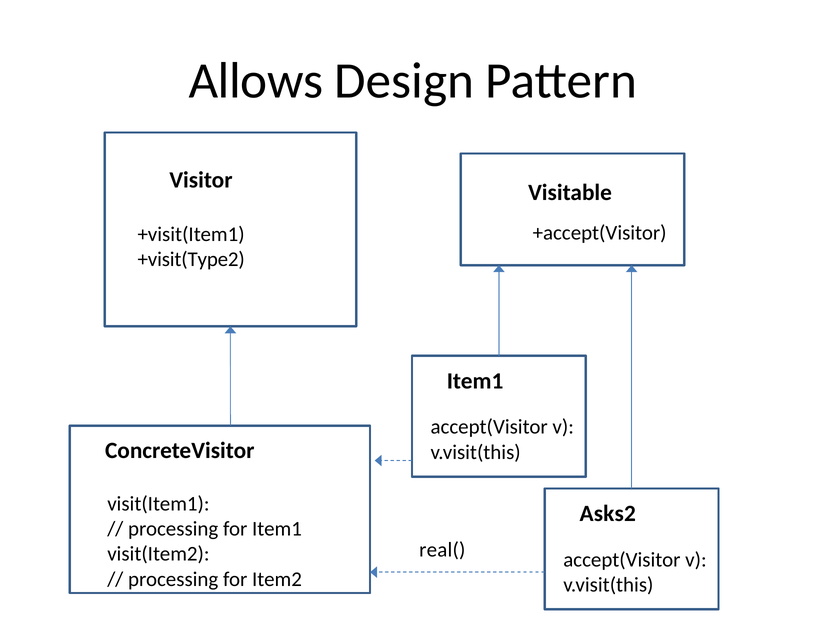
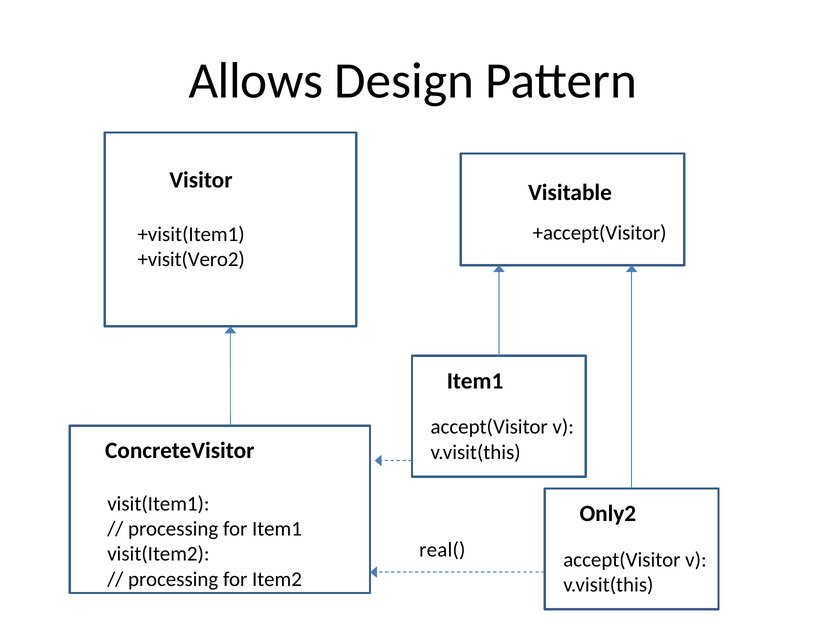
+visit(Type2: +visit(Type2 -> +visit(Vero2 (191, 260)
Asks2: Asks2 -> Only2 (608, 514)
